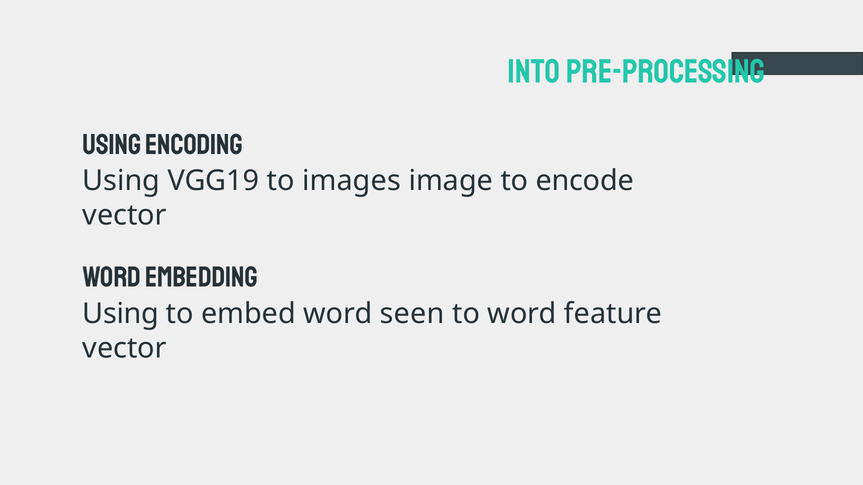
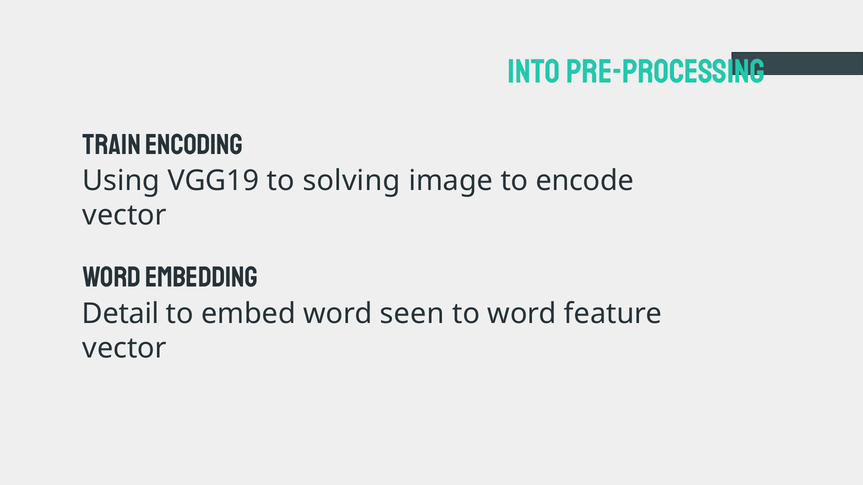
Using: Using -> Train (112, 145)
images: images -> solving (351, 181)
Using: Using -> Detail (121, 314)
